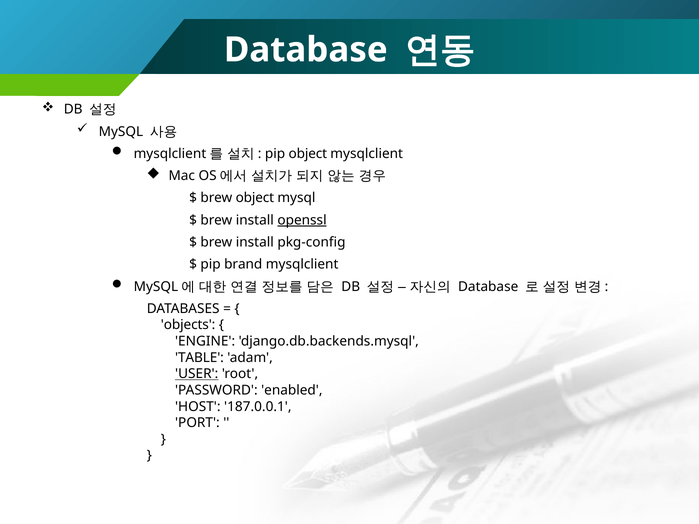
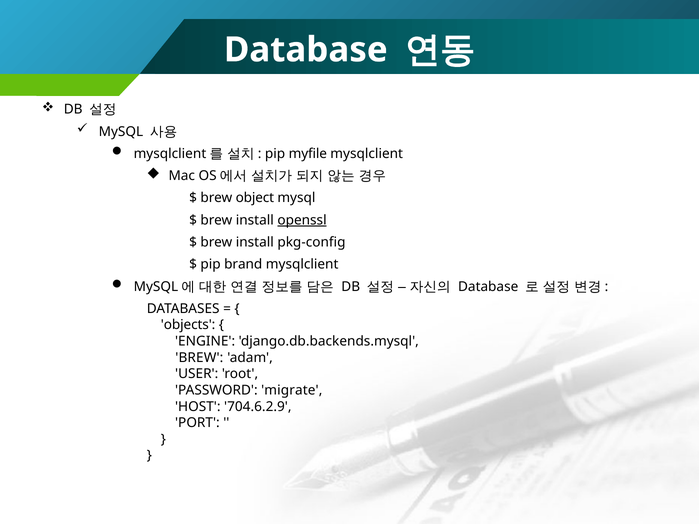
pip object: object -> myfile (308, 154)
TABLE: TABLE -> BREW (199, 358)
USER underline: present -> none (197, 374)
enabled: enabled -> migrate (292, 390)
187.0.0.1: 187.0.0.1 -> 704.6.2.9 (258, 407)
